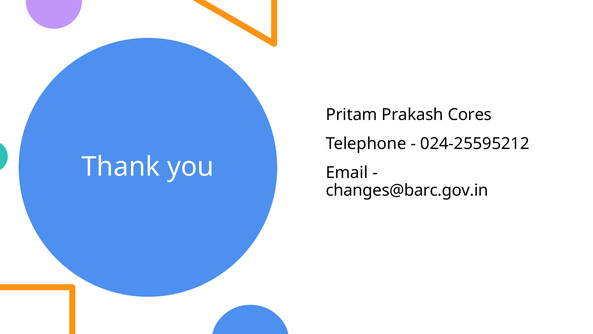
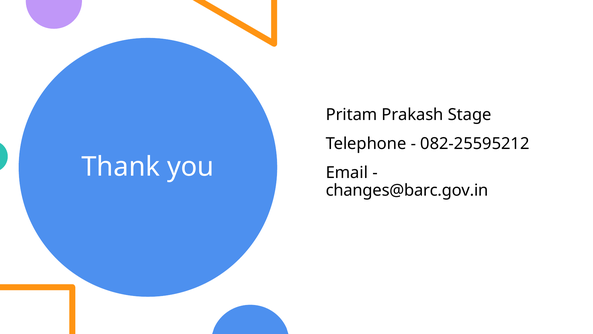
Cores: Cores -> Stage (470, 114)
024-25595212: 024-25595212 -> 082-25595212 (475, 143)
